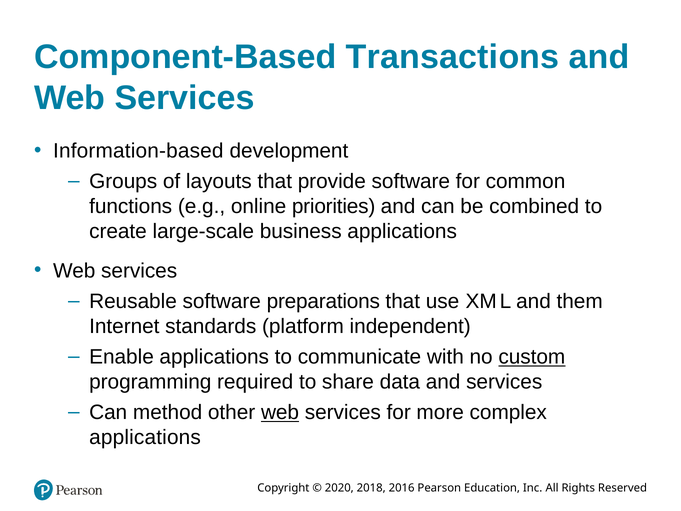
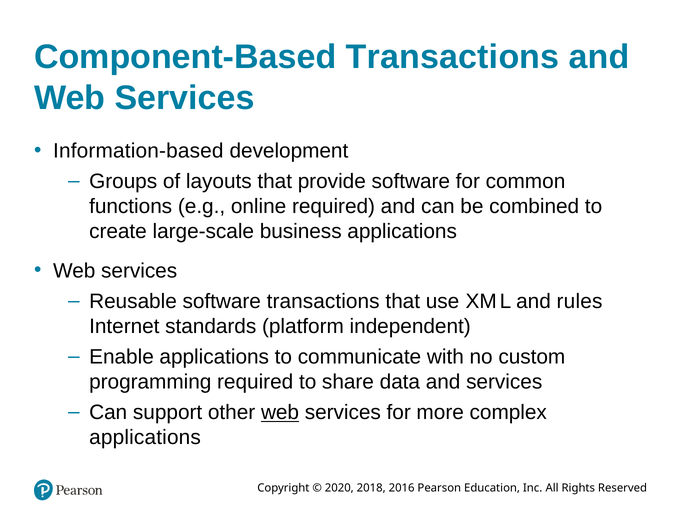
online priorities: priorities -> required (334, 206)
software preparations: preparations -> transactions (323, 301)
them: them -> rules (580, 301)
custom underline: present -> none (532, 357)
method: method -> support (168, 412)
